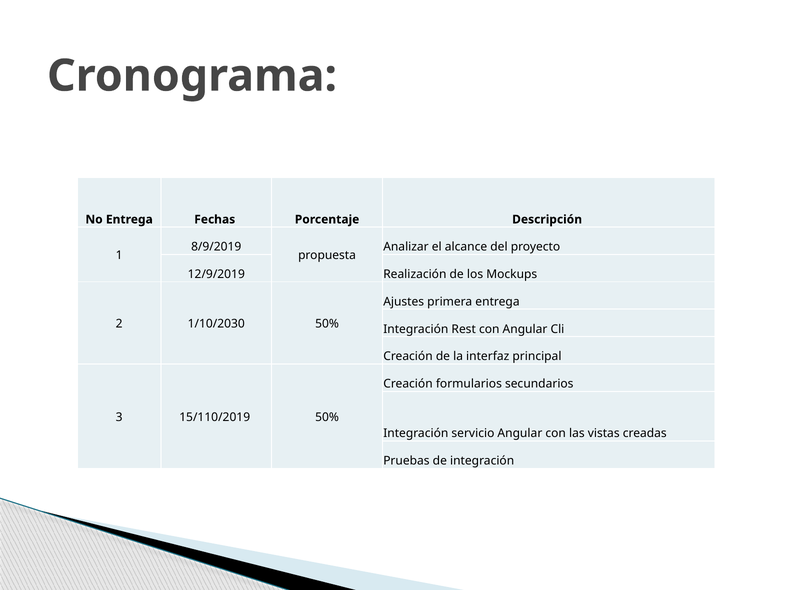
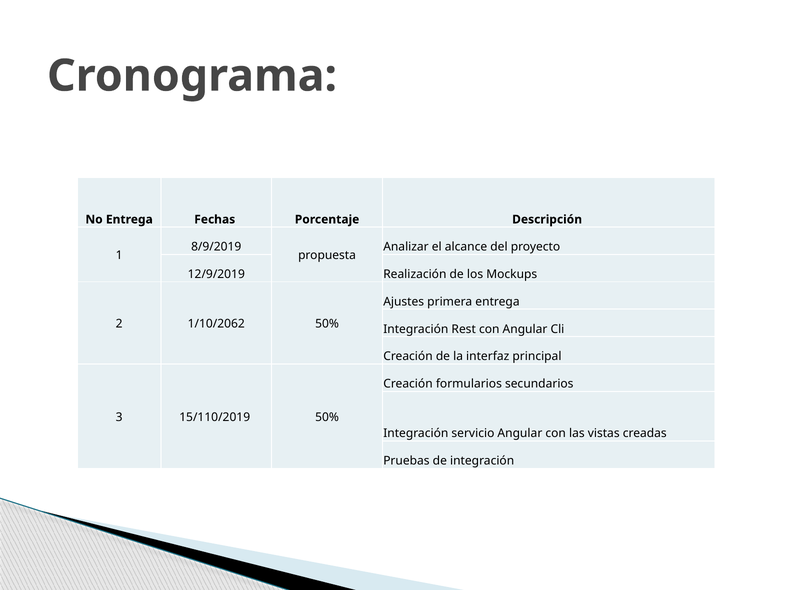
1/10/2030: 1/10/2030 -> 1/10/2062 (216, 324)
